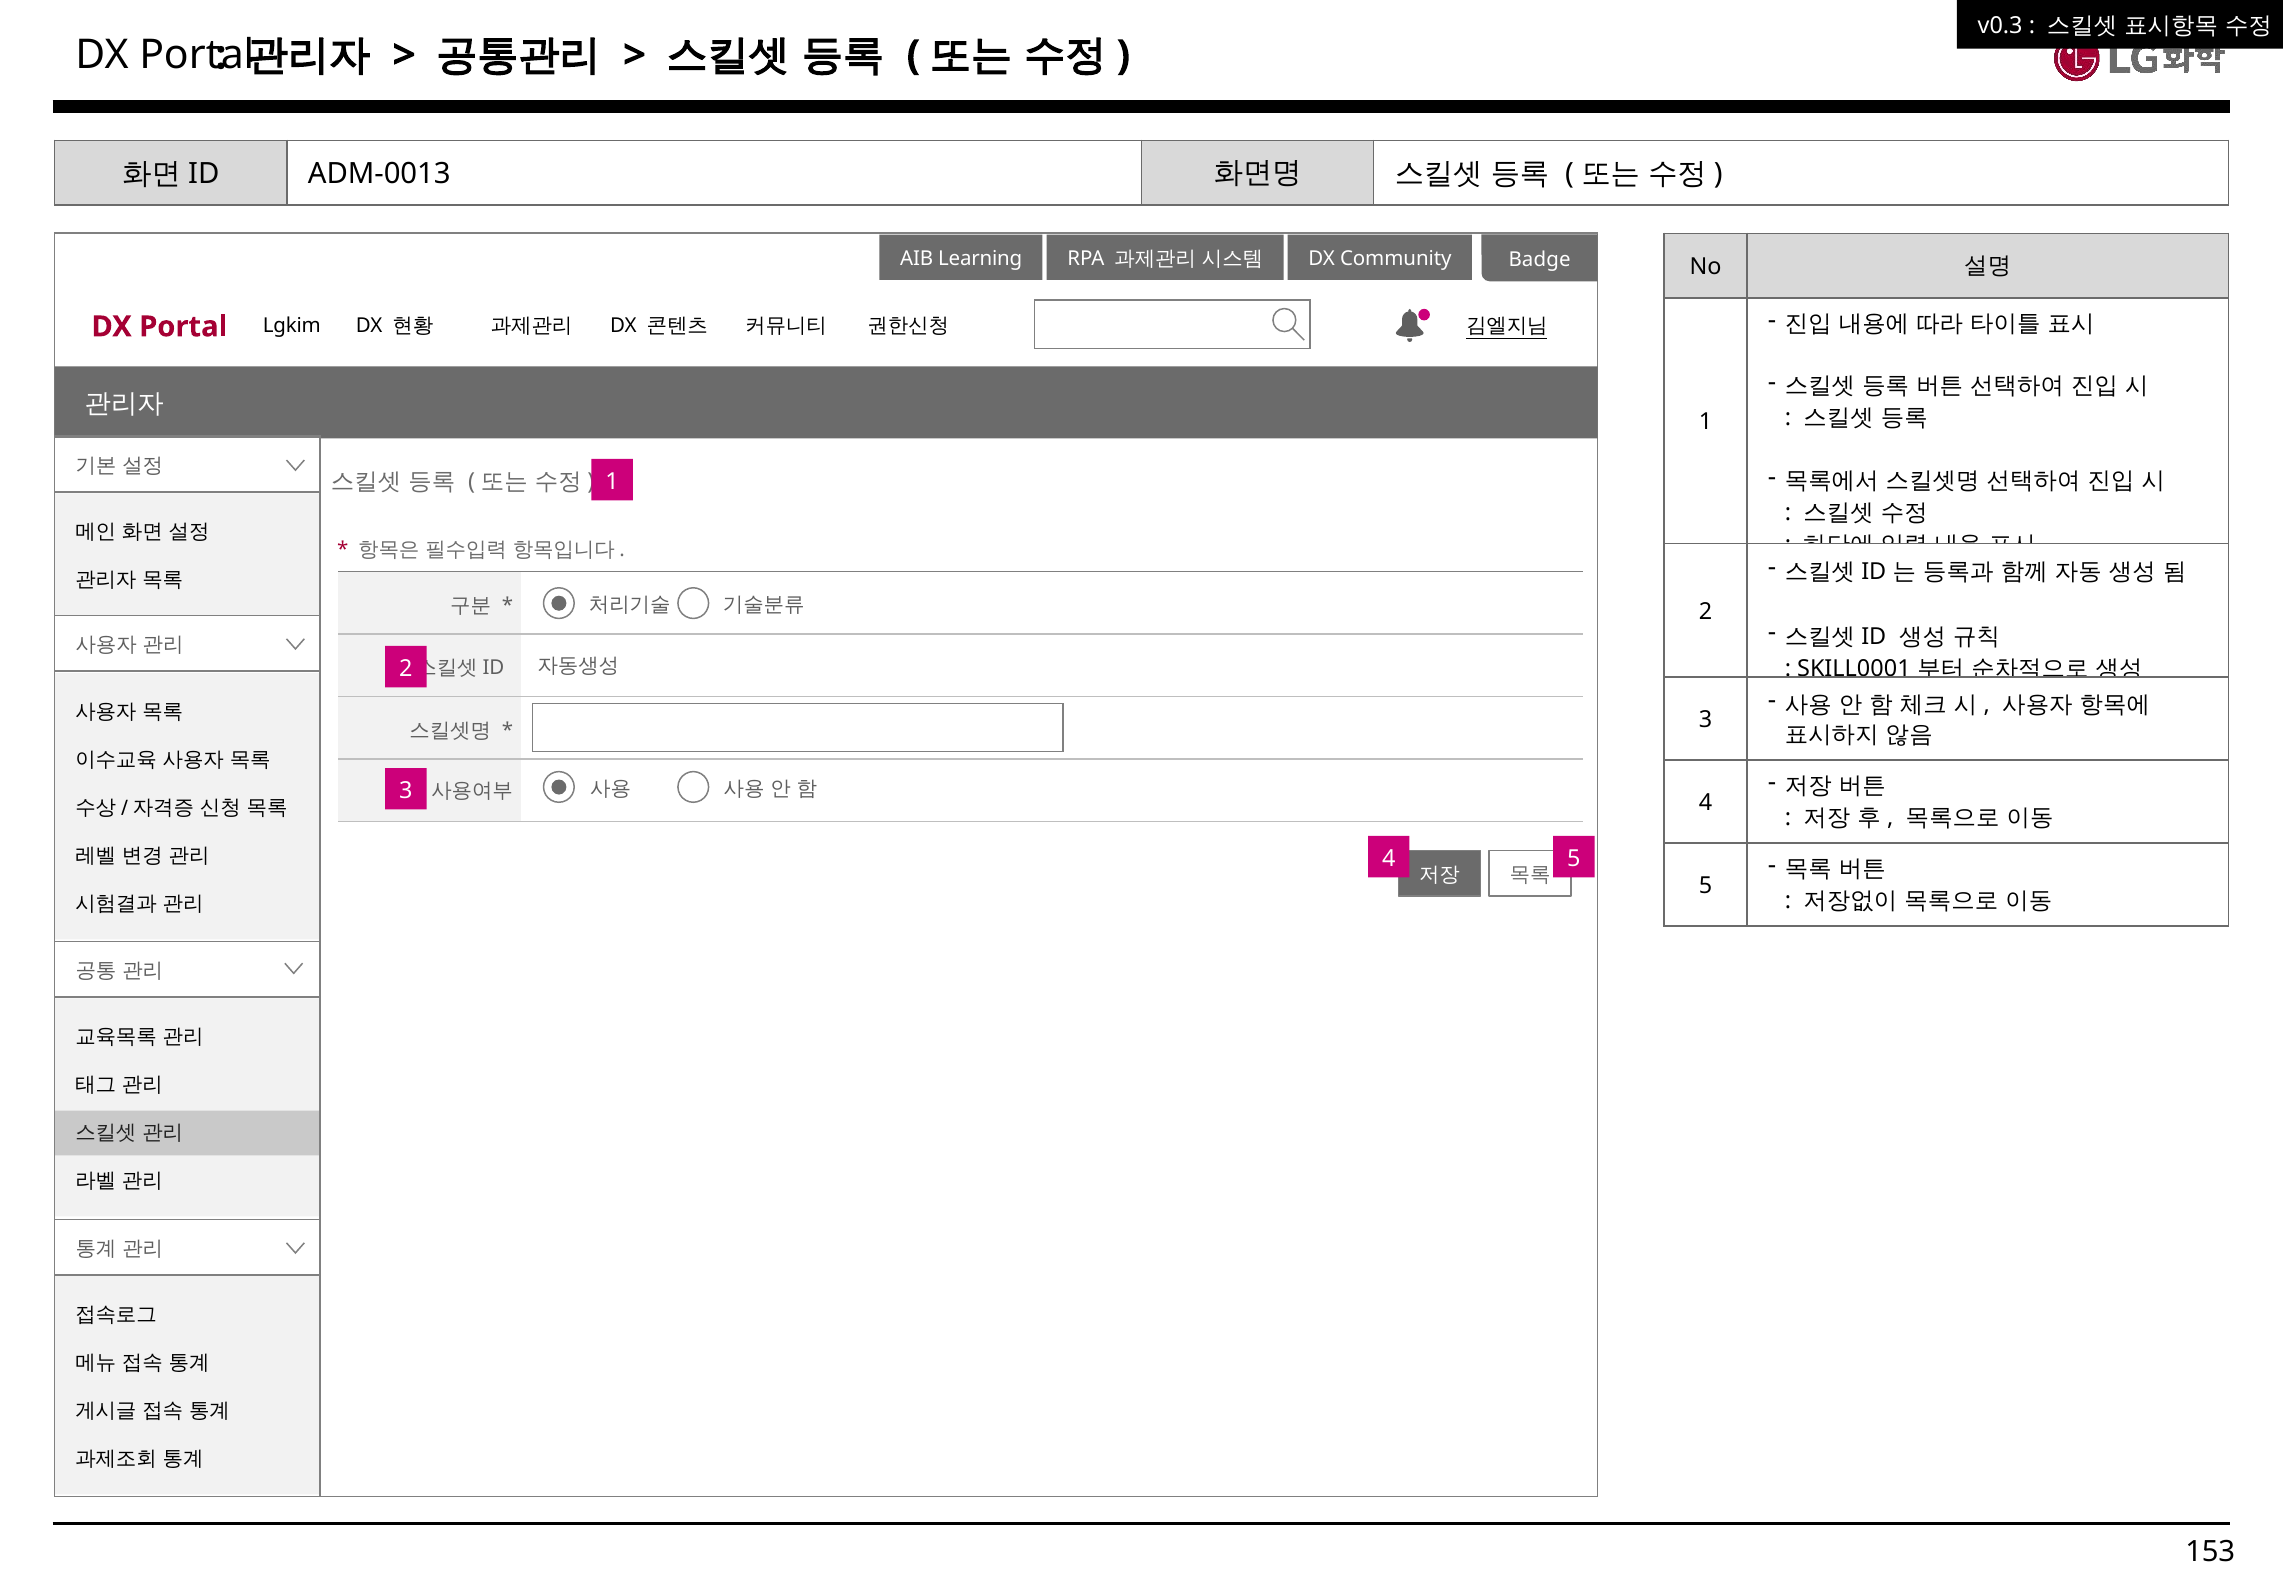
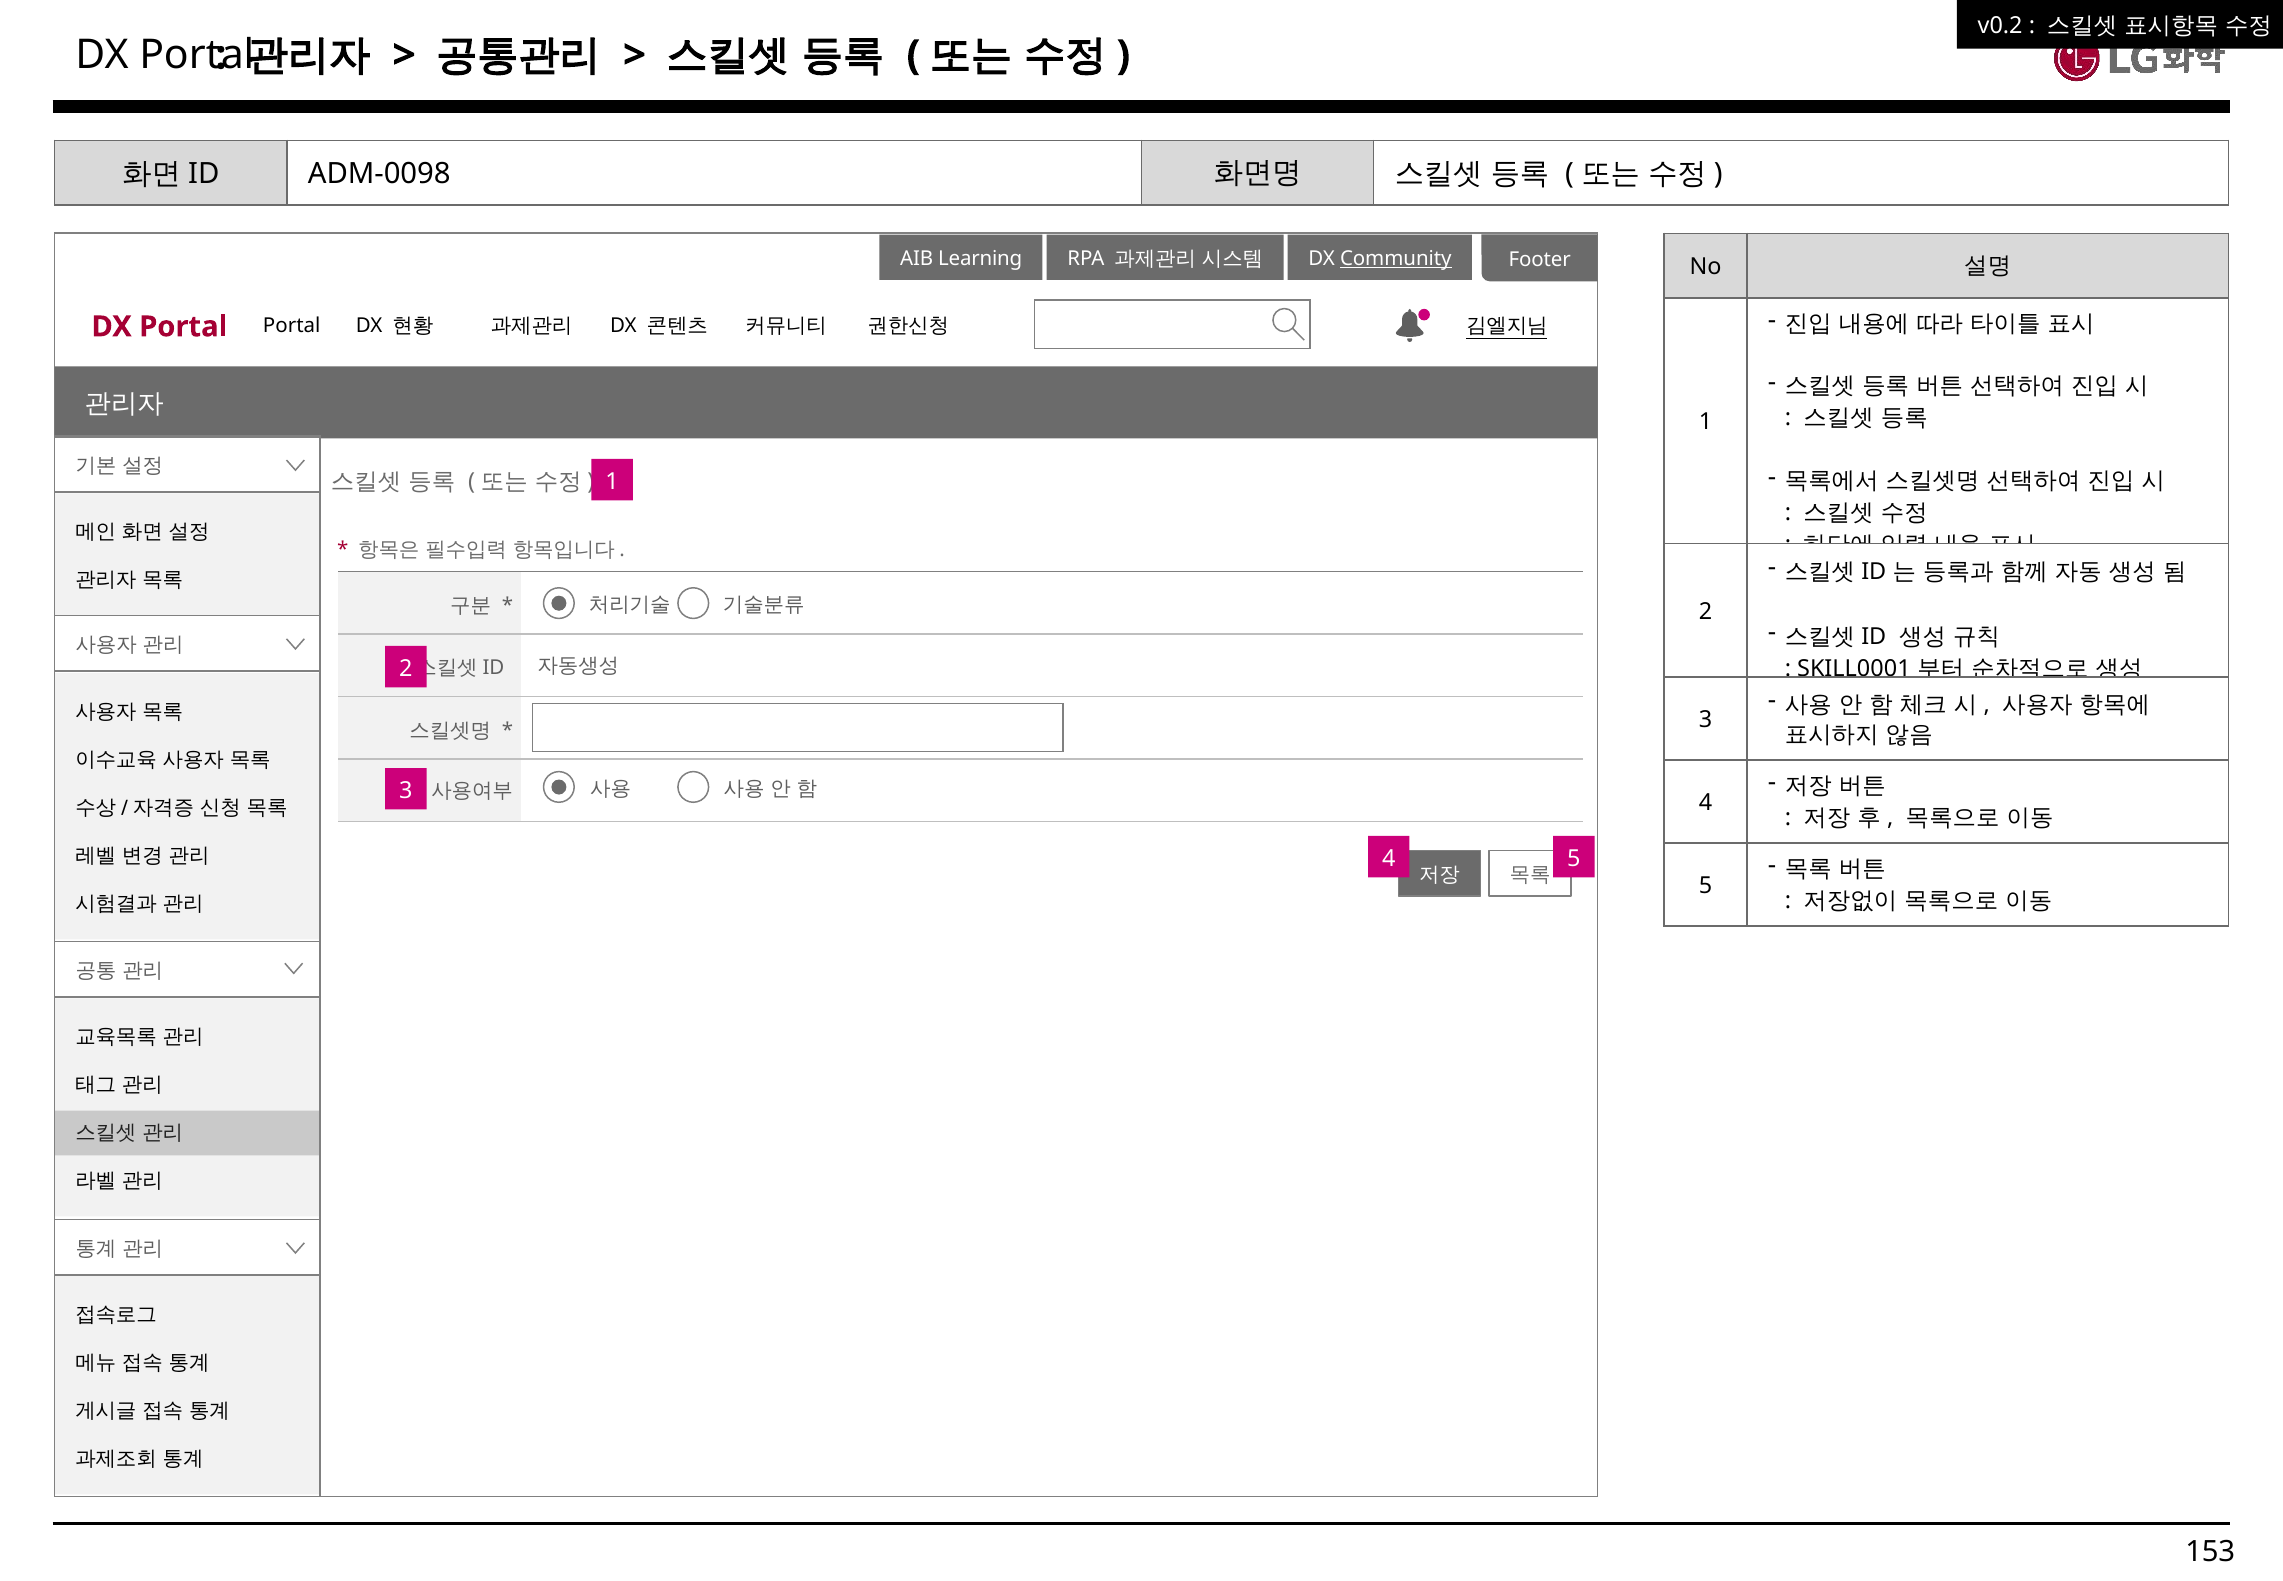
v0.3: v0.3 -> v0.2 (2000, 26)
ADM-0013: ADM-0013 -> ADM-0098 (379, 174)
Community underline: none -> present (1396, 259)
Badge: Badge -> Footer (1540, 259)
Portal Lgkim: Lgkim -> Portal (292, 326)
